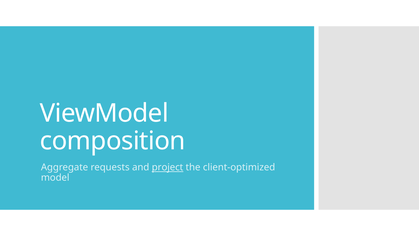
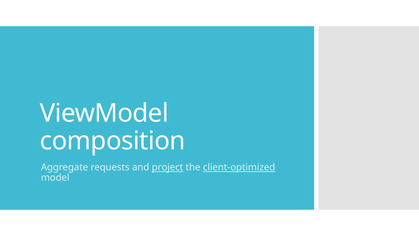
client-optimized underline: none -> present (239, 167)
